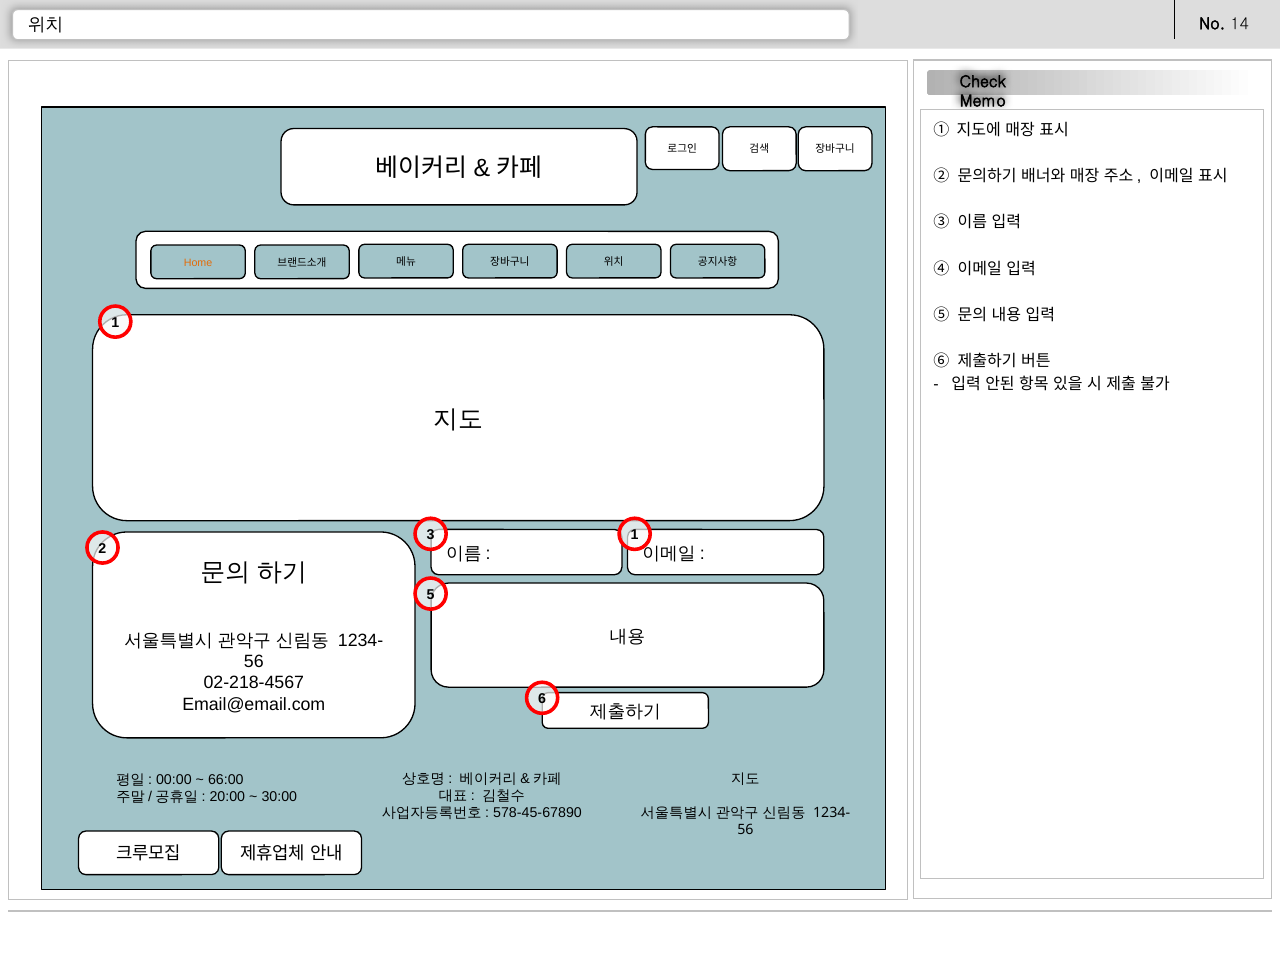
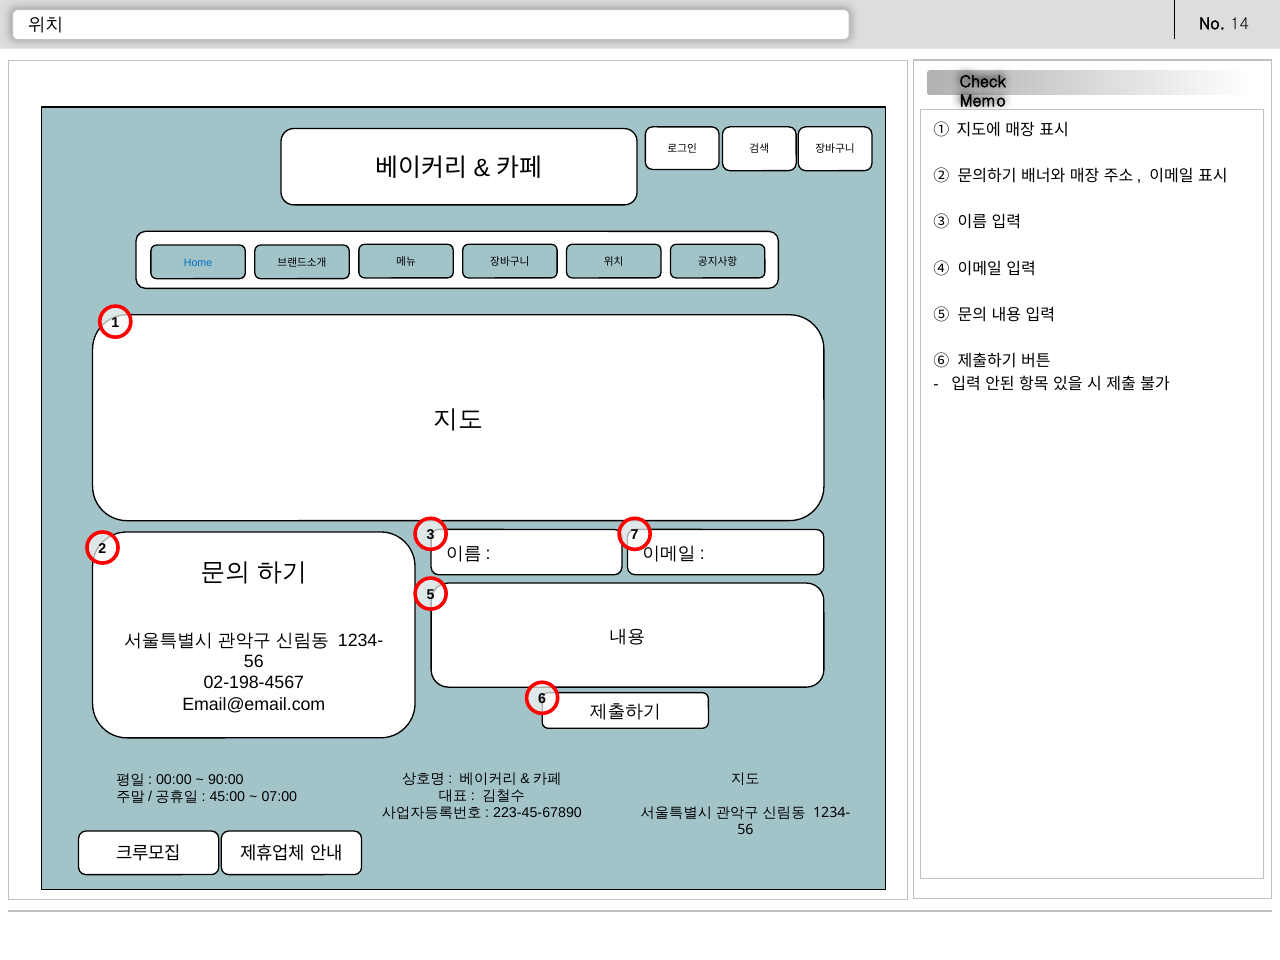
Home colour: orange -> blue (198, 263)
3 1: 1 -> 7 (635, 535)
02-218-4567: 02-218-4567 -> 02-198-4567 (254, 683)
66:00: 66:00 -> 90:00 (226, 780)
20:00: 20:00 -> 45:00 (227, 797)
30:00: 30:00 -> 07:00 (279, 797)
578-45-67890: 578-45-67890 -> 223-45-67890 (537, 813)
